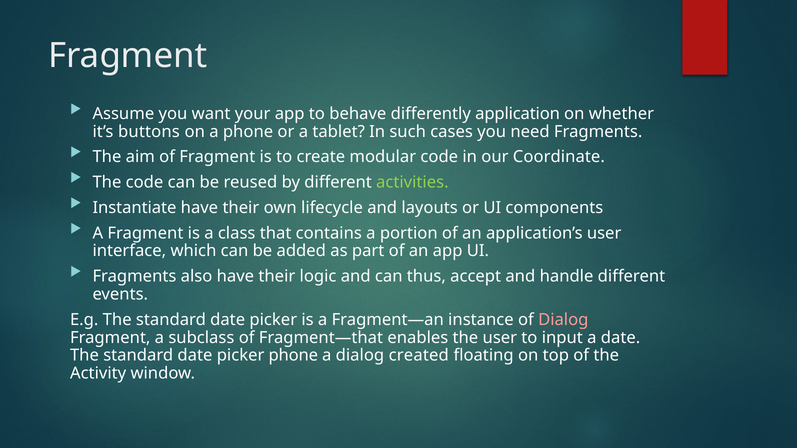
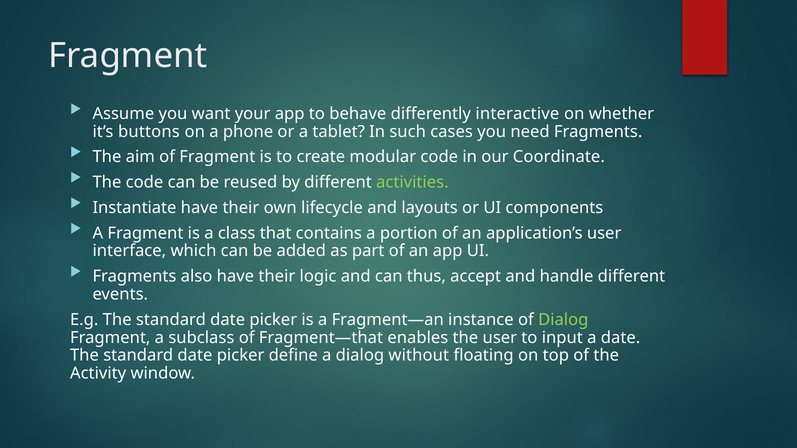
application: application -> interactive (517, 114)
Dialog colour: pink -> light green (563, 320)
picker phone: phone -> define (293, 356)
created: created -> without (419, 356)
